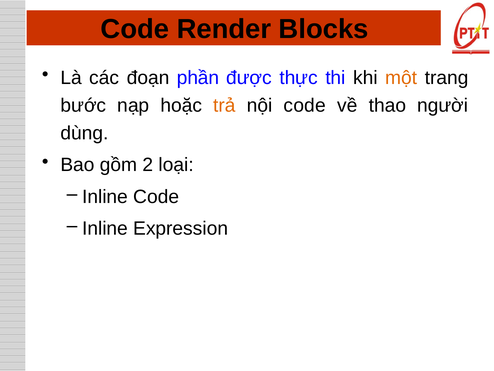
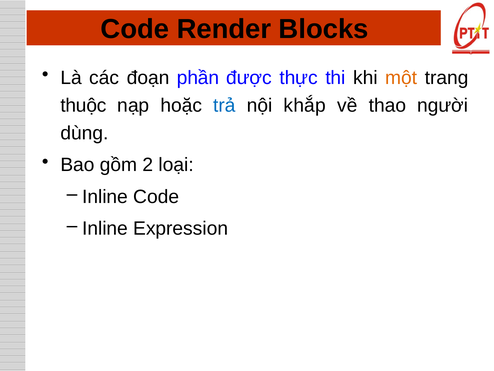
bước: bước -> thuộc (83, 105)
trả colour: orange -> blue (224, 105)
nội code: code -> khắp (305, 105)
